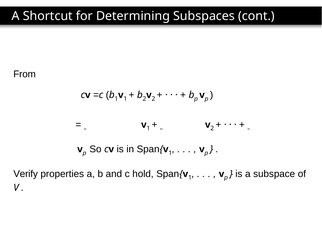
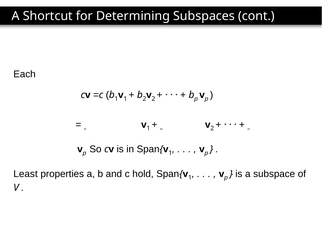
From: From -> Each (25, 74)
Verify: Verify -> Least (26, 174)
